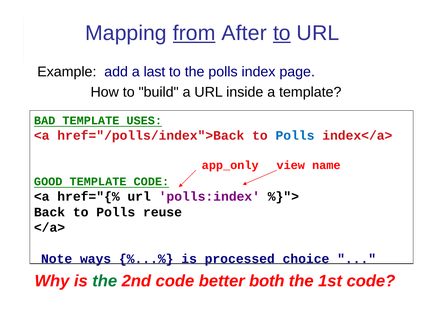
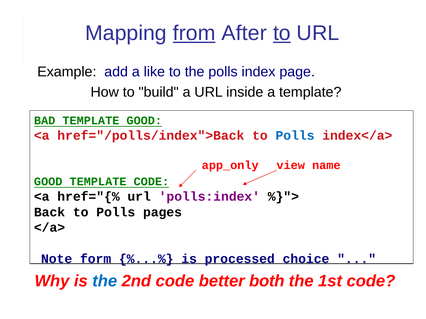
last: last -> like (154, 72)
TEMPLATE USES: USES -> GOOD (144, 121)
reuse: reuse -> pages (163, 212)
ways: ways -> form (96, 259)
the colour: green -> blue (105, 282)
